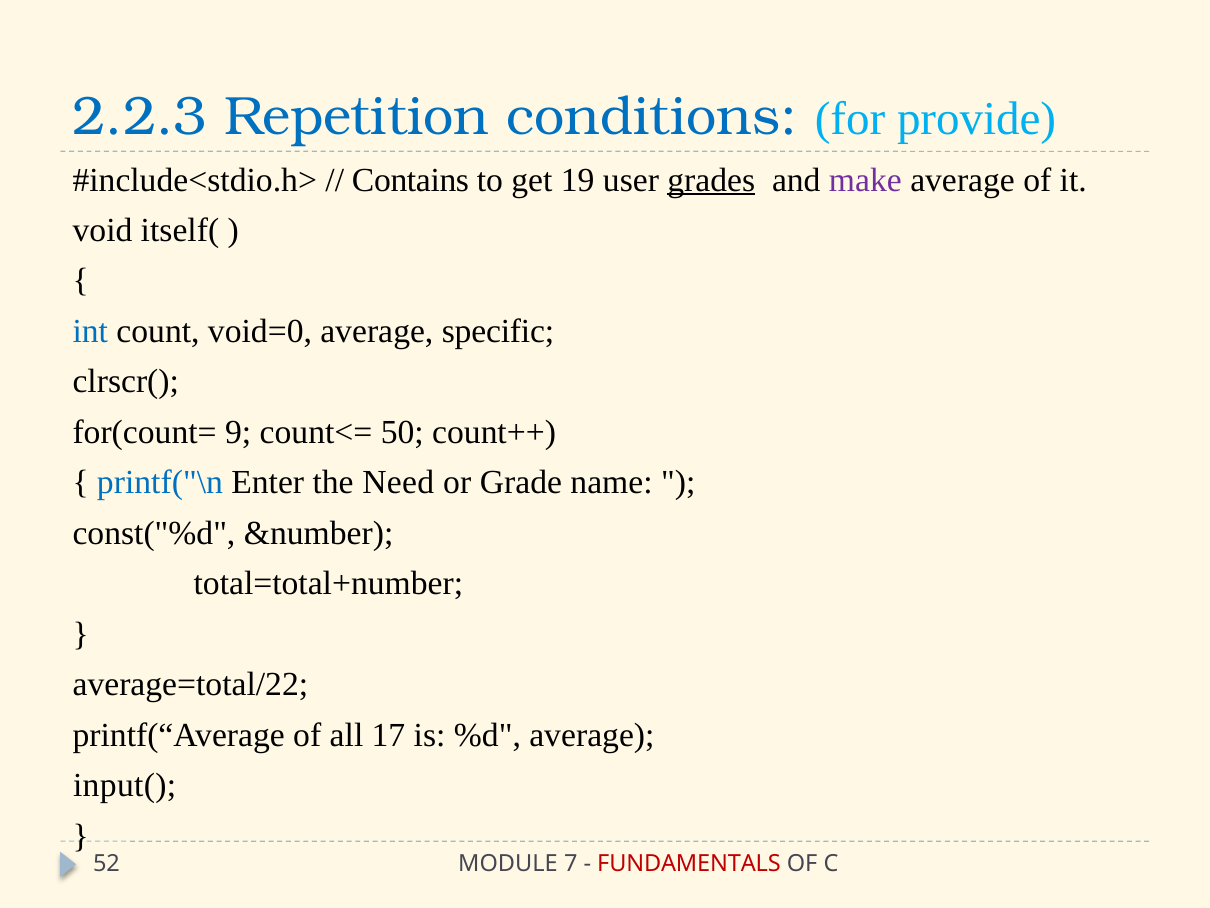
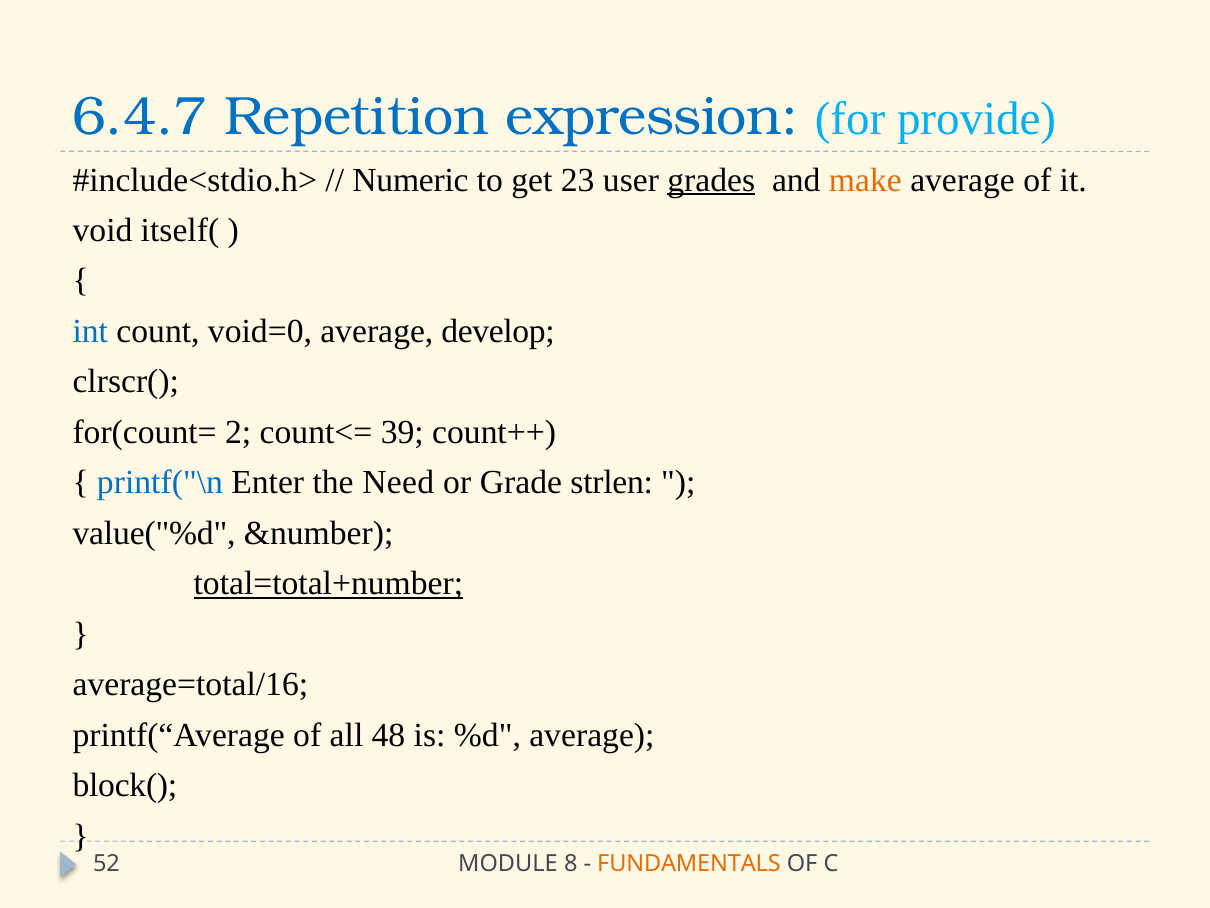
2.2.3: 2.2.3 -> 6.4.7 (140, 117)
conditions: conditions -> expression (652, 117)
Contains: Contains -> Numeric (410, 180)
19: 19 -> 23 (578, 180)
make colour: purple -> orange (865, 180)
specific: specific -> develop (498, 331)
9: 9 -> 2 (238, 432)
50: 50 -> 39 (402, 432)
name: name -> strlen (612, 483)
const("%d: const("%d -> value("%d (154, 533)
total=total+number underline: none -> present (328, 583)
average=total/22: average=total/22 -> average=total/16 (190, 684)
17: 17 -> 48 (389, 735)
input(: input( -> block( (125, 785)
7: 7 -> 8 (571, 863)
FUNDAMENTALS colour: red -> orange (689, 863)
